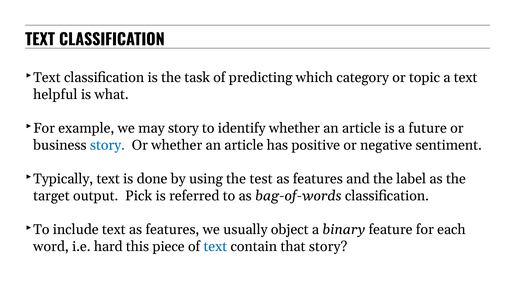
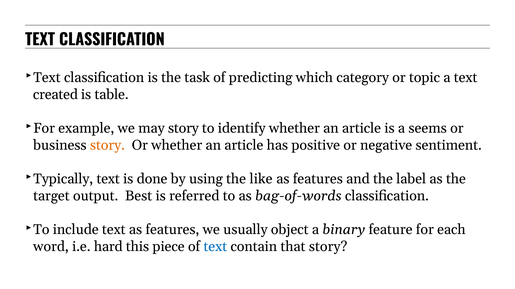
helpful: helpful -> created (55, 94)
what: what -> table (112, 94)
future: future -> seems (428, 128)
story colour: blue -> orange (107, 145)
test: test -> like (261, 179)
Pick: Pick -> Best (139, 196)
